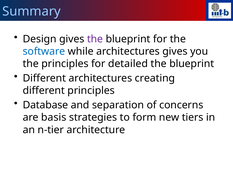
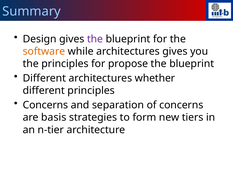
software colour: blue -> orange (44, 52)
detailed: detailed -> propose (128, 64)
creating: creating -> whether (155, 79)
Database: Database -> Concerns (45, 105)
